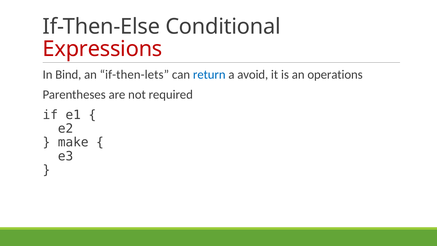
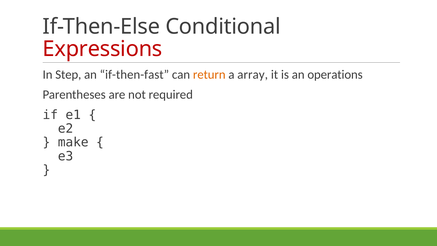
Bind: Bind -> Step (68, 75)
if-then-lets: if-then-lets -> if-then-fast (134, 75)
return colour: blue -> orange (209, 75)
avoid: avoid -> array (253, 75)
